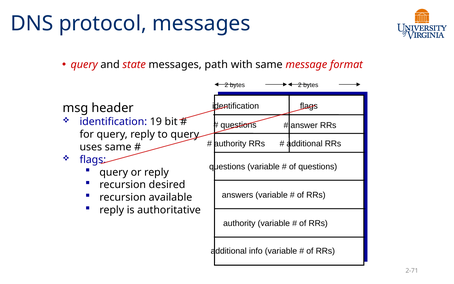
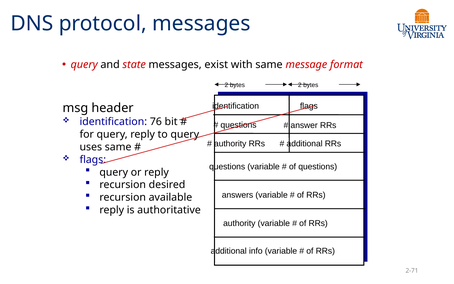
path: path -> exist (216, 65)
19: 19 -> 76 (156, 122)
